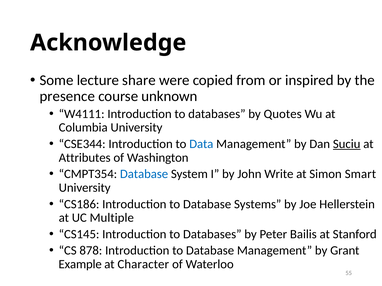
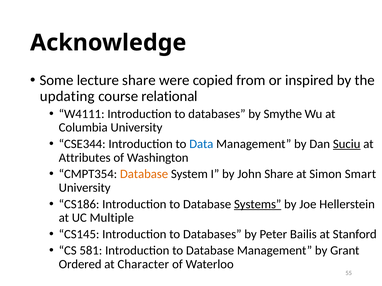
presence: presence -> updating (67, 96)
unknown: unknown -> relational (170, 96)
Quotes: Quotes -> Smythe (283, 114)
Database colour: blue -> orange (144, 174)
John Write: Write -> Share (279, 174)
Systems underline: none -> present (258, 204)
878: 878 -> 581 (91, 251)
Example: Example -> Ordered (80, 265)
